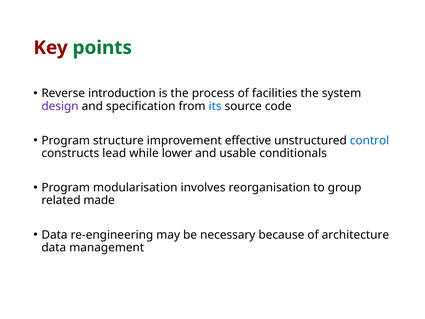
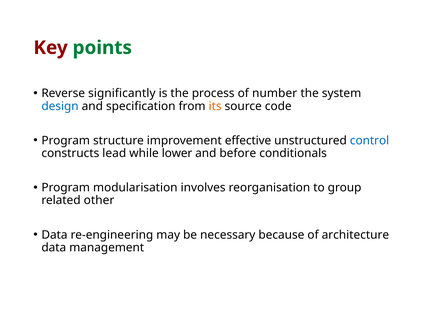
introduction: introduction -> significantly (122, 93)
facilities: facilities -> number (275, 93)
design colour: purple -> blue (60, 106)
its colour: blue -> orange (215, 106)
usable: usable -> before (238, 153)
made: made -> other (99, 200)
